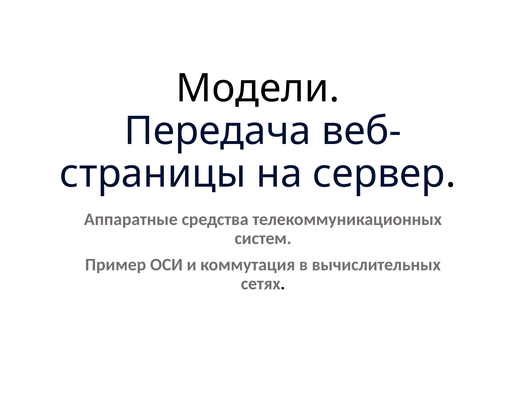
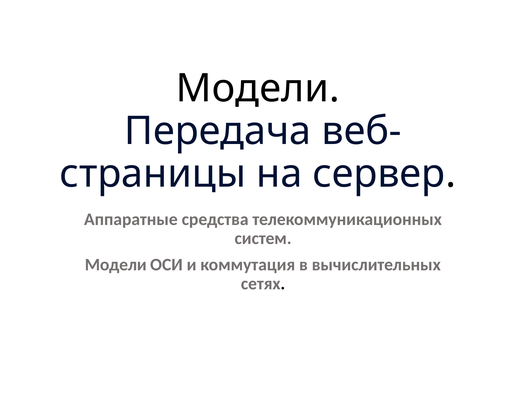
Пример: Пример -> Модели (116, 264)
